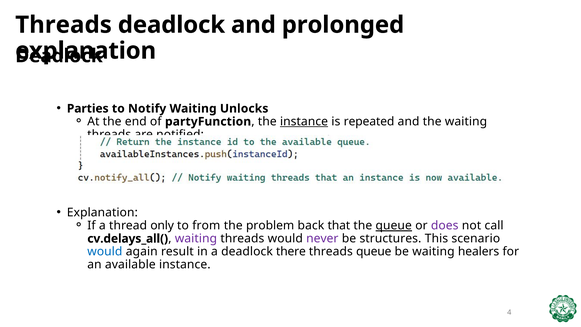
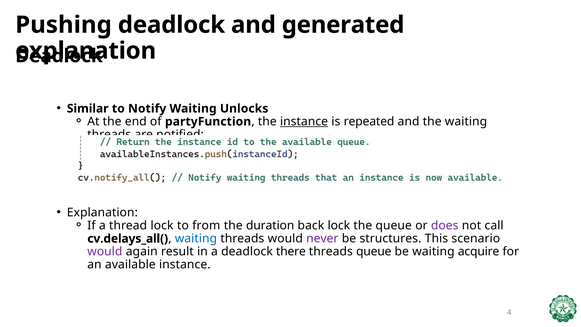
Threads: Threads -> Pushing (64, 25)
prolonged: prolonged -> generated (343, 25)
Parties: Parties -> Similar (88, 108)
thread only: only -> lock (162, 226)
problem: problem -> duration (270, 226)
back that: that -> lock (339, 226)
queue underline: present -> none (394, 226)
waiting colour: purple -> blue (196, 239)
would colour: blue -> purple (105, 252)
healers: healers -> acquire (479, 252)
